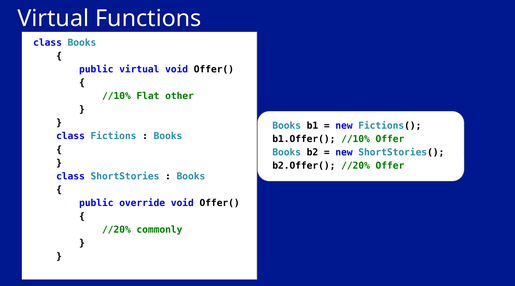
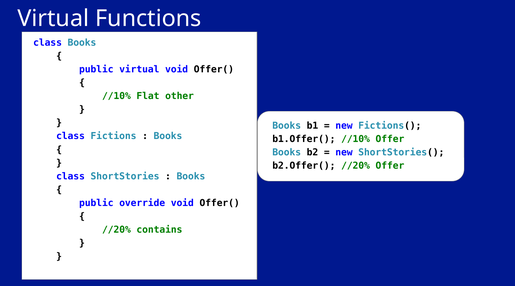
commonly: commonly -> contains (159, 230)
